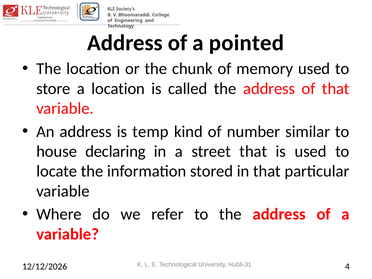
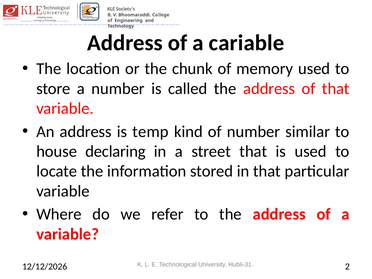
pointed: pointed -> cariable (247, 43)
a location: location -> number (118, 89)
4: 4 -> 2 (347, 267)
